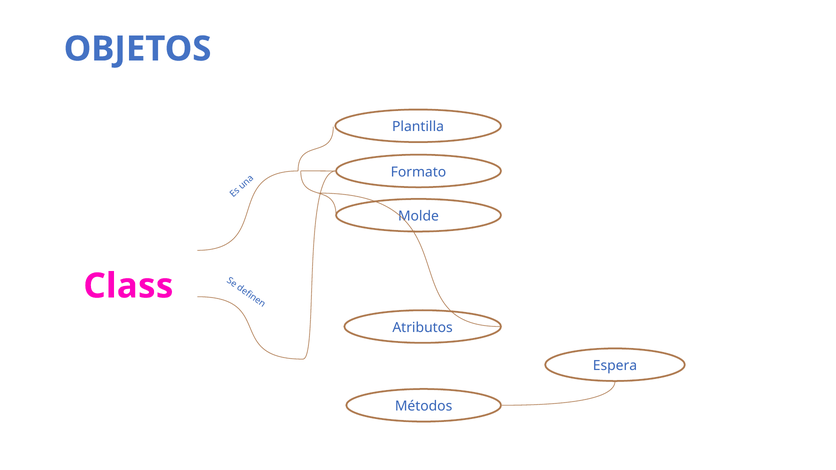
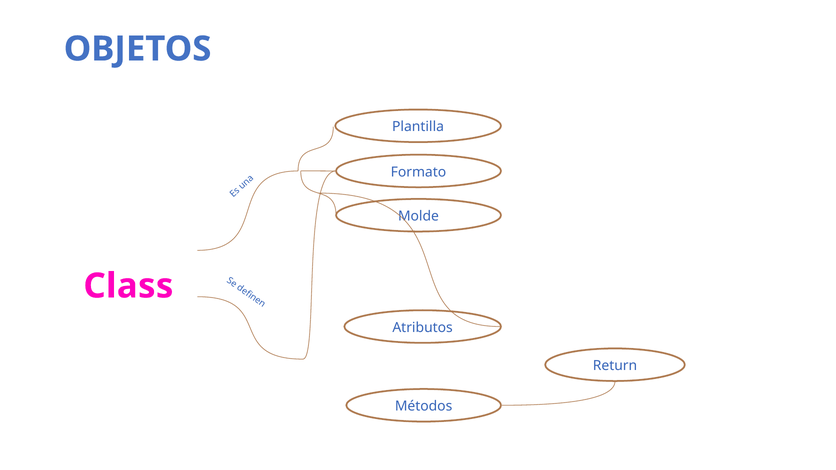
Espera: Espera -> Return (615, 366)
